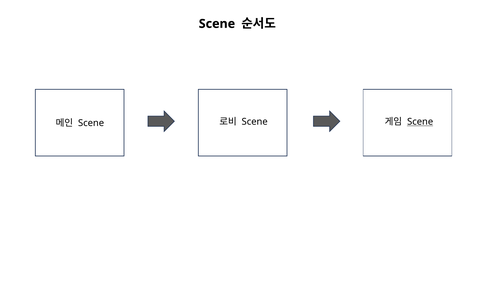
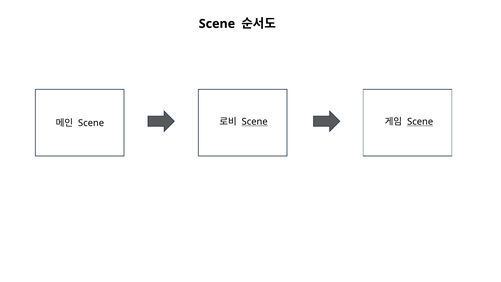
Scene underline: none -> present (255, 122)
